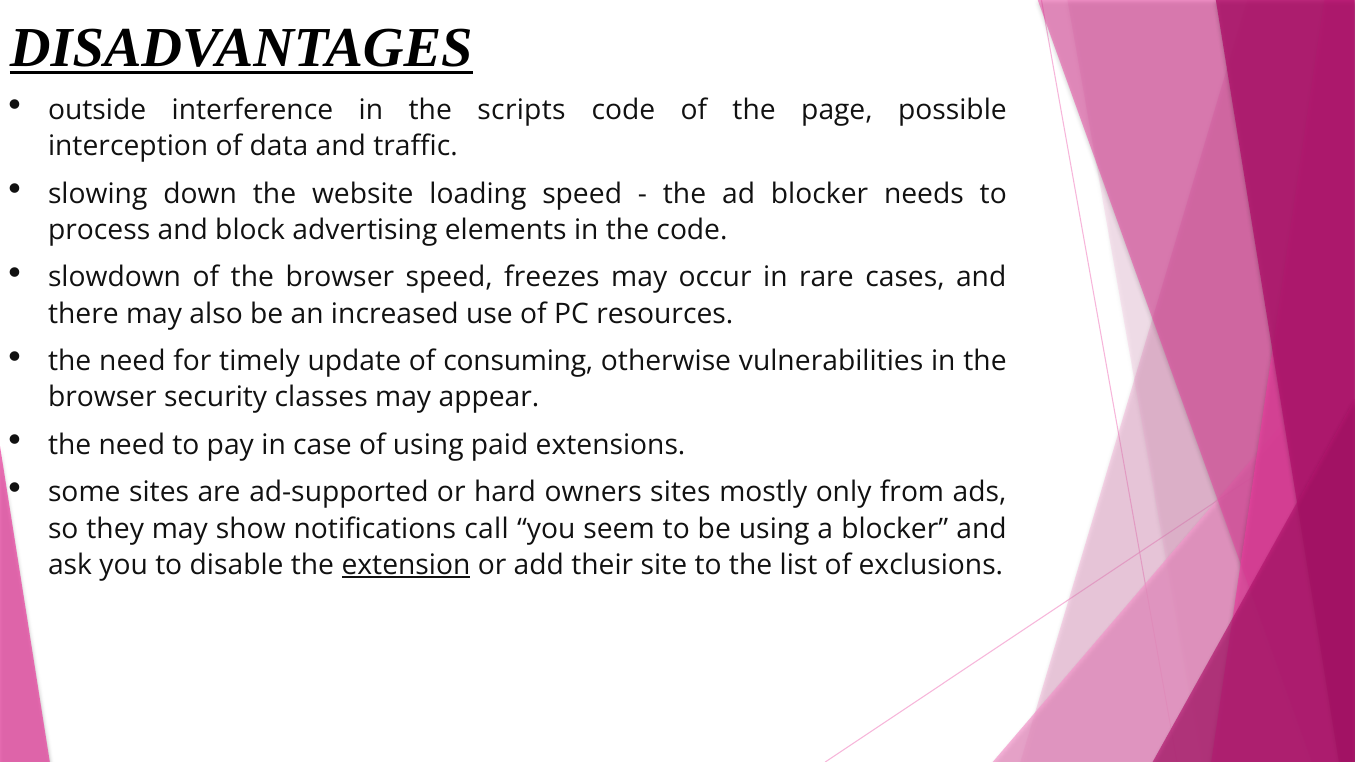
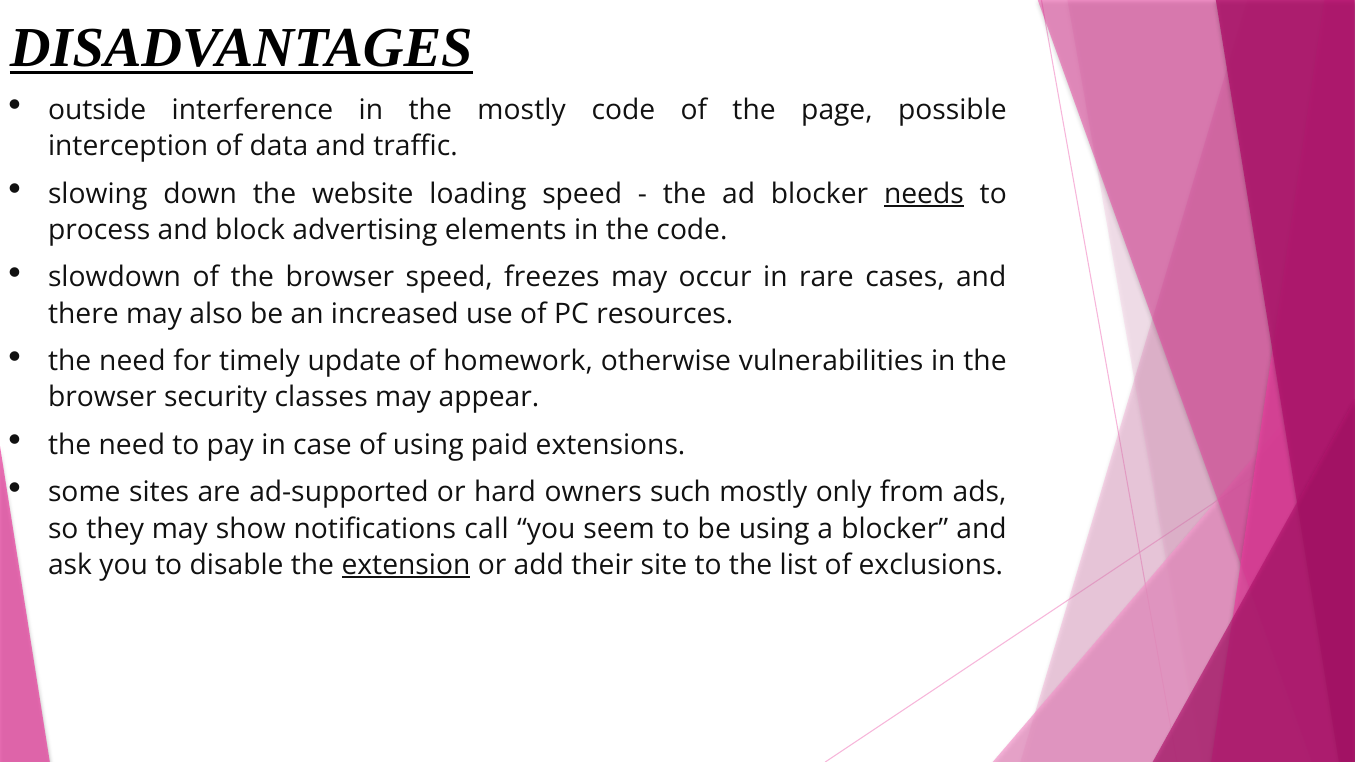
the scripts: scripts -> mostly (522, 110)
needs underline: none -> present (924, 194)
consuming: consuming -> homework (518, 361)
owners sites: sites -> such (681, 493)
